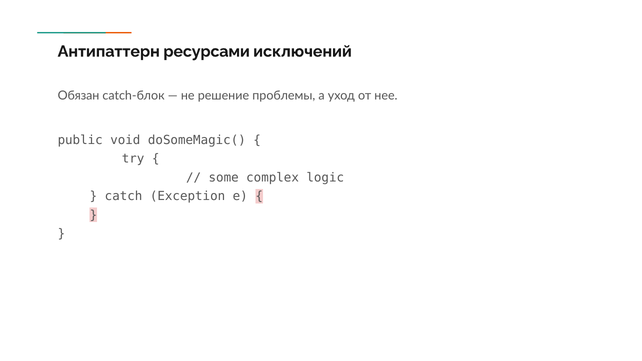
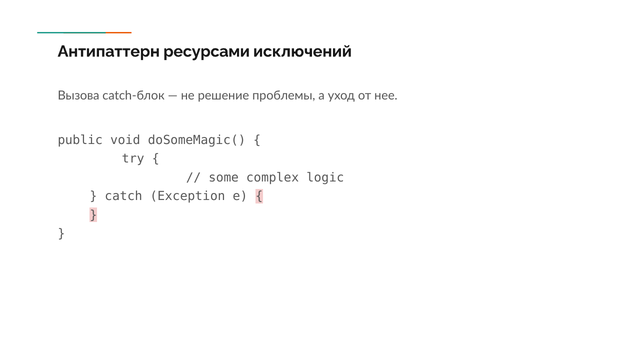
Обязан: Обязан -> Вызова (78, 96)
